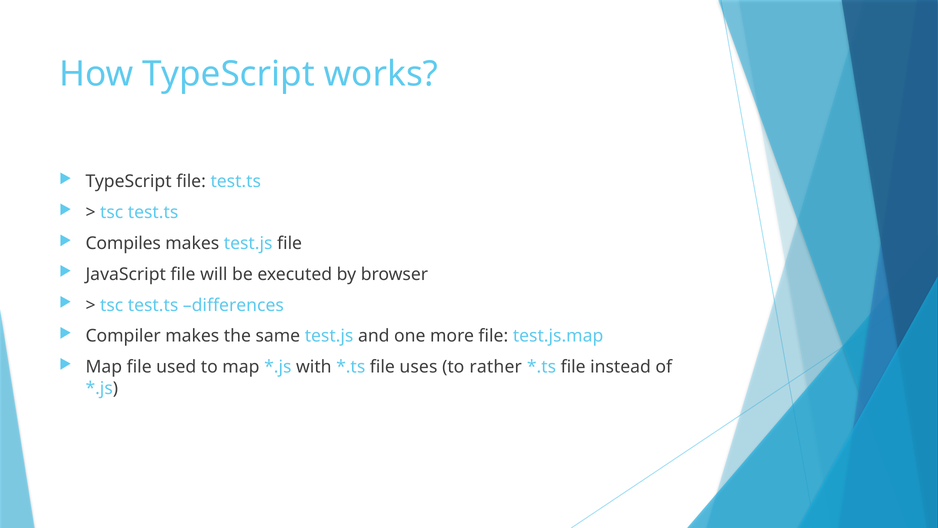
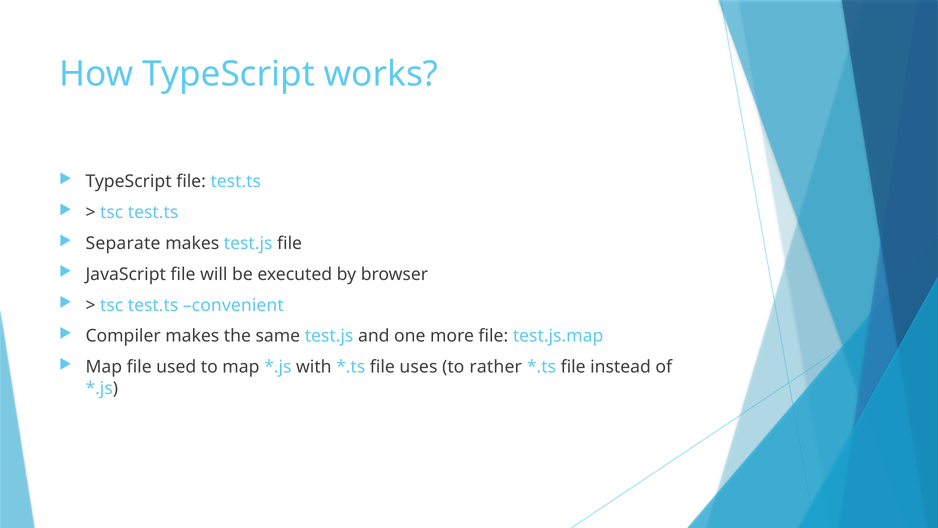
Compiles: Compiles -> Separate (123, 243)
differences: differences -> convenient (233, 305)
